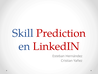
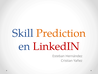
Prediction colour: red -> orange (61, 33)
